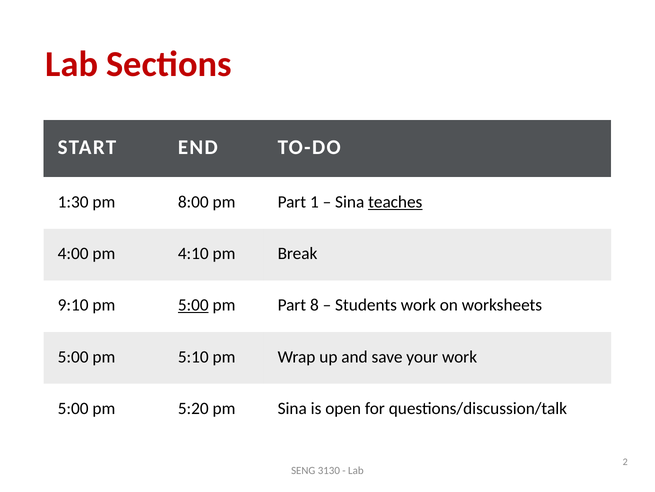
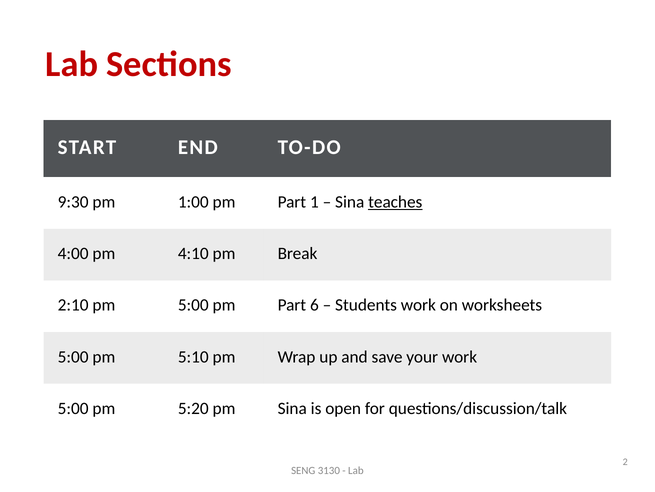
1:30: 1:30 -> 9:30 (73, 202)
8:00: 8:00 -> 1:00 (193, 202)
9:10: 9:10 -> 2:10 (73, 305)
5:00 underline: present -> none (193, 305)
8: 8 -> 6 (314, 305)
